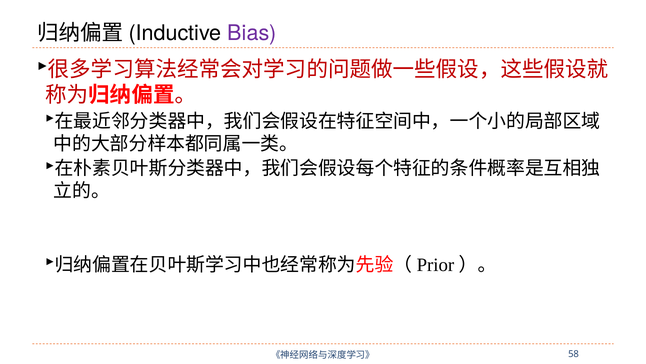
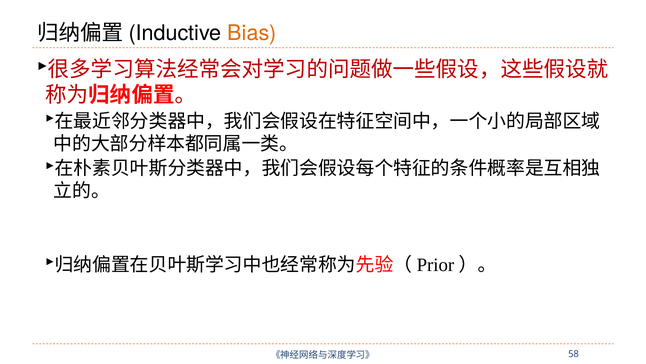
Bias colour: purple -> orange (252, 33)
